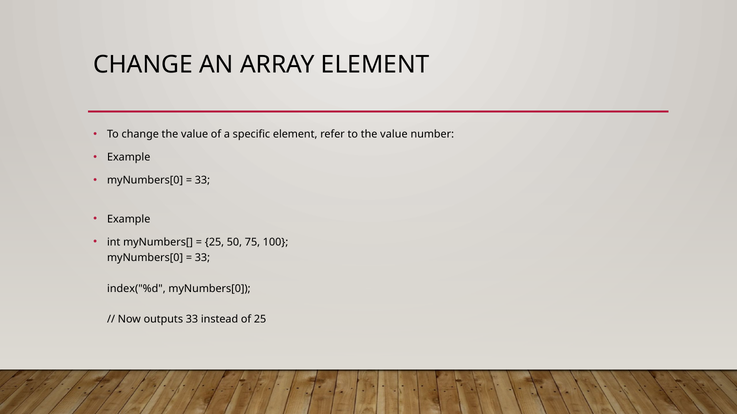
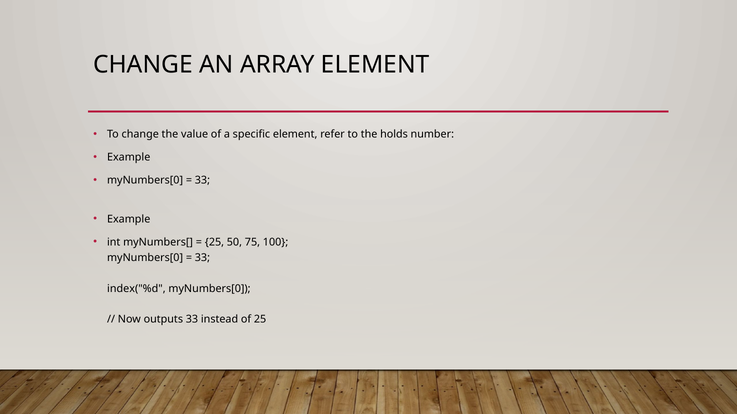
to the value: value -> holds (394, 134)
